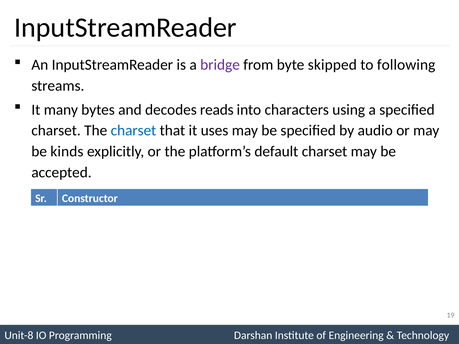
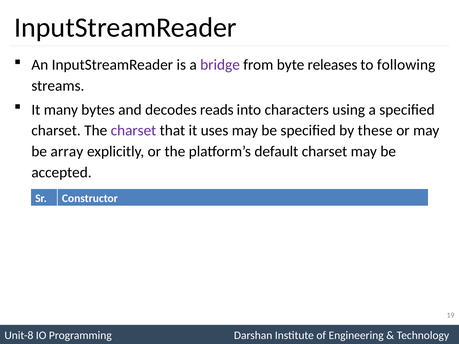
skipped: skipped -> releases (332, 65)
charset colour: blue -> purple (133, 131)
audio: audio -> these (375, 131)
kinds: kinds -> array (67, 152)
